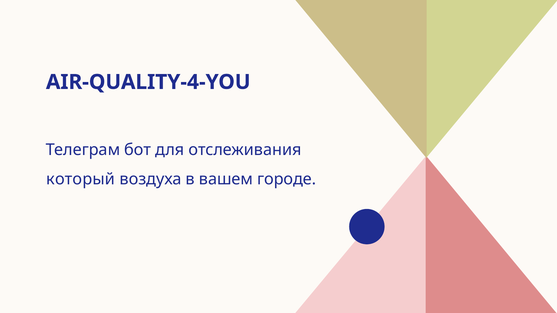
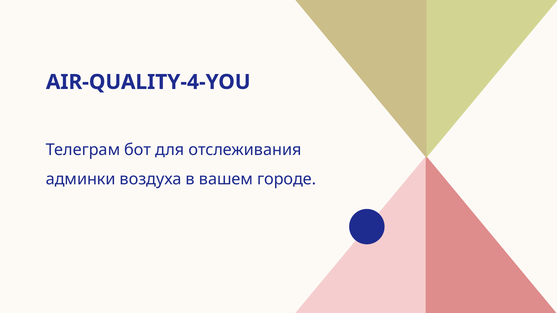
который: который -> админки (81, 179)
